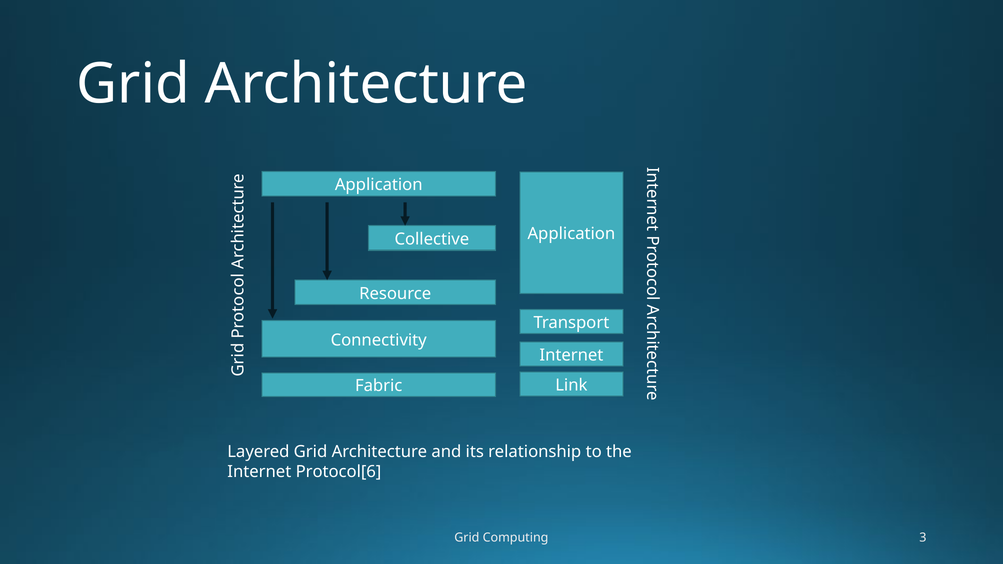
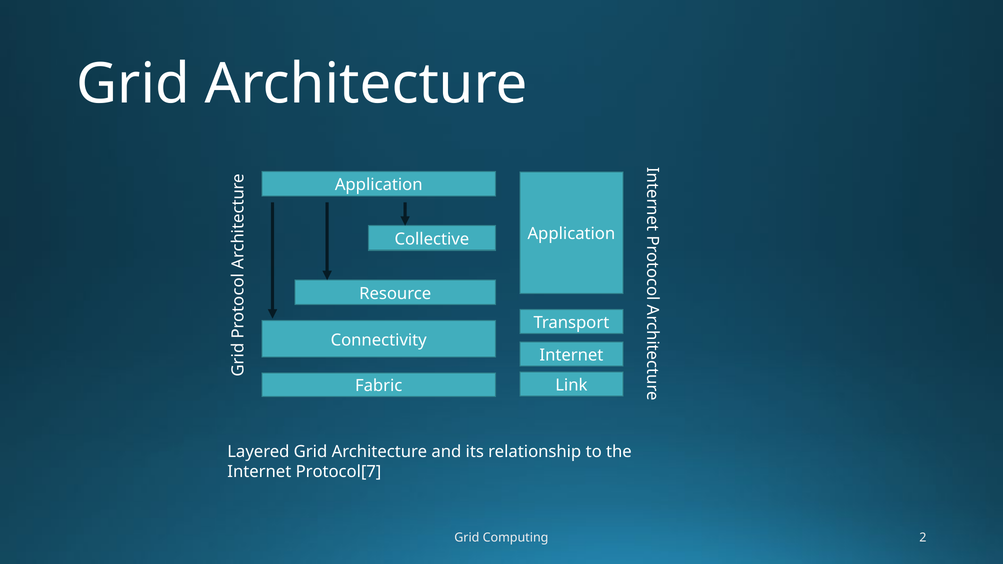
Protocol[6: Protocol[6 -> Protocol[7 (338, 472)
3: 3 -> 2 (923, 538)
